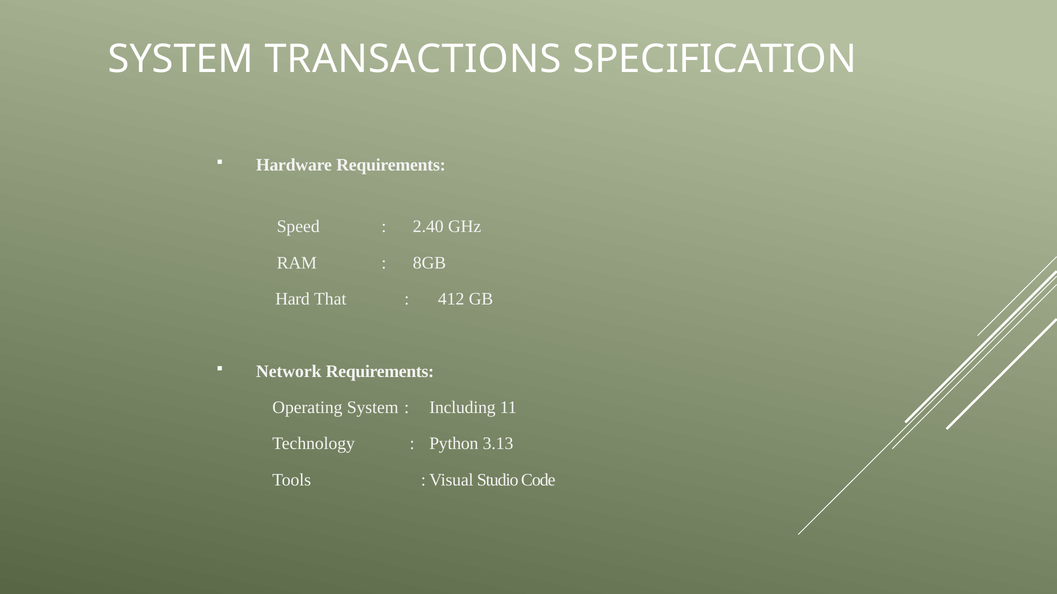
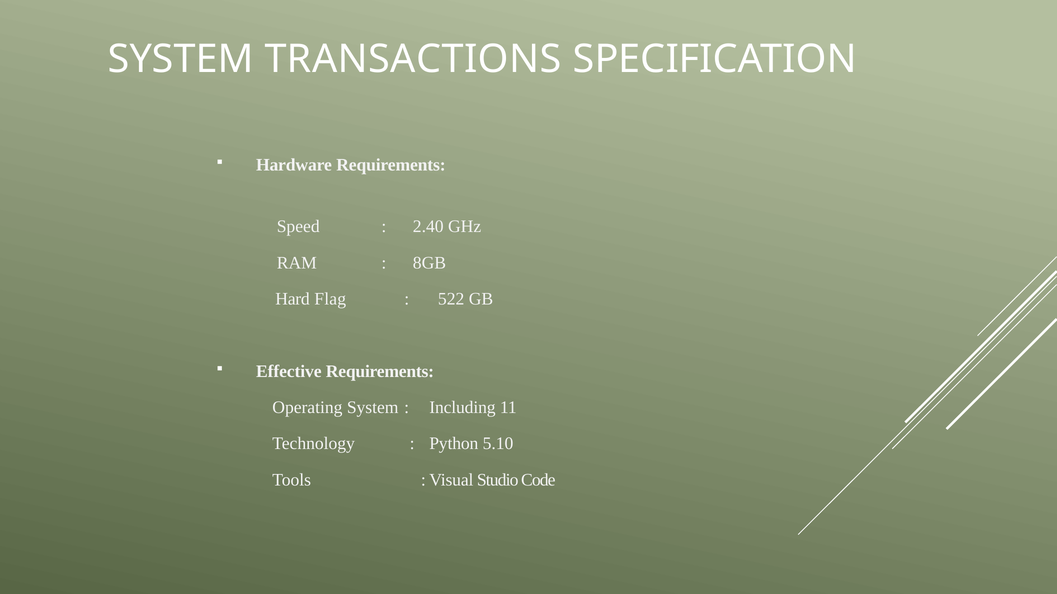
That: That -> Flag (330, 299)
412: 412 -> 522 (451, 299)
Network: Network -> Effective (289, 372)
3.13: 3.13 -> 5.10 (498, 444)
